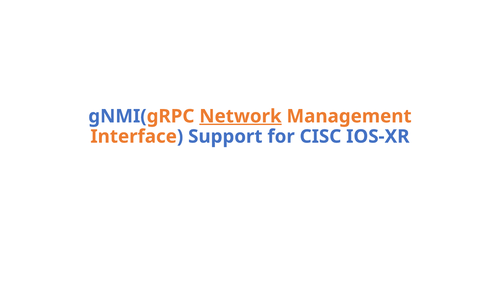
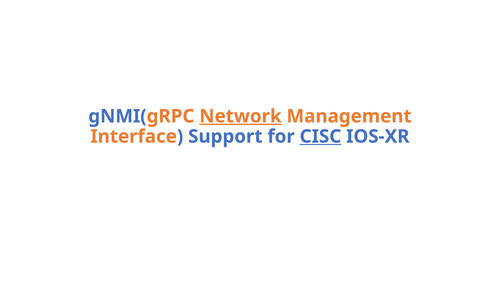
CISC underline: none -> present (320, 137)
